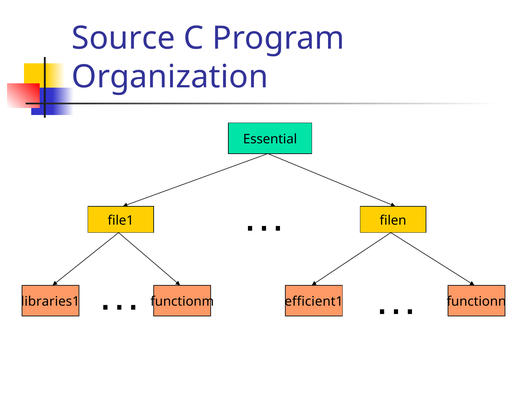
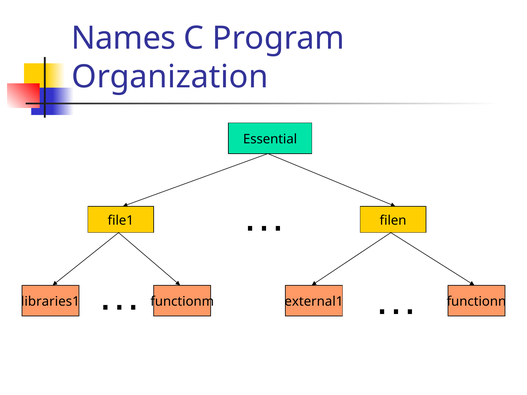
Source: Source -> Names (124, 38)
efficient1: efficient1 -> external1 (314, 302)
